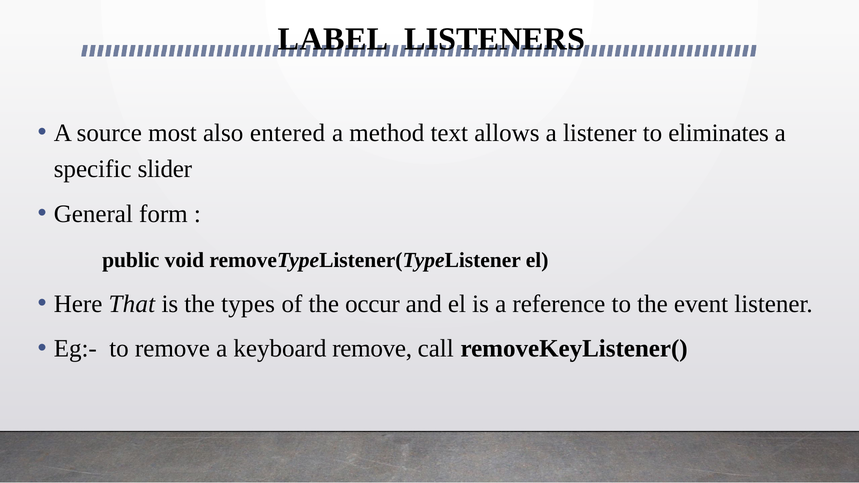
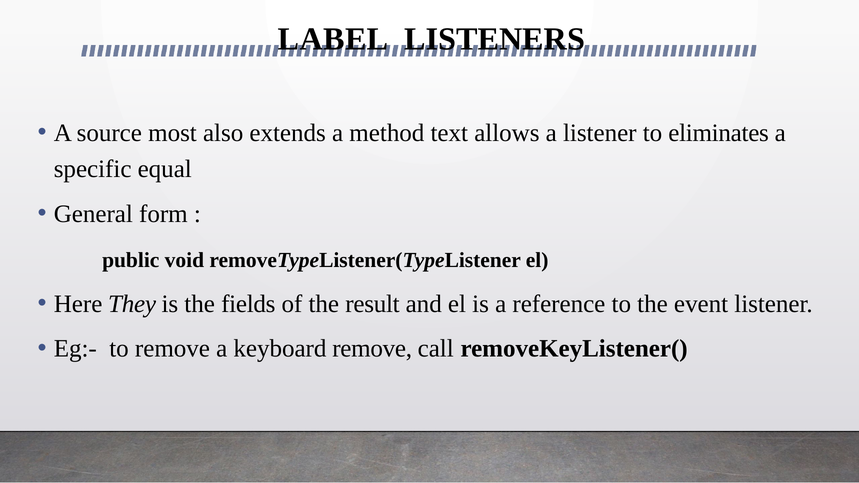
entered: entered -> extends (288, 133)
slider: slider -> equal (165, 169)
That: That -> They (132, 304)
types: types -> fields (248, 304)
occur: occur -> result (372, 304)
